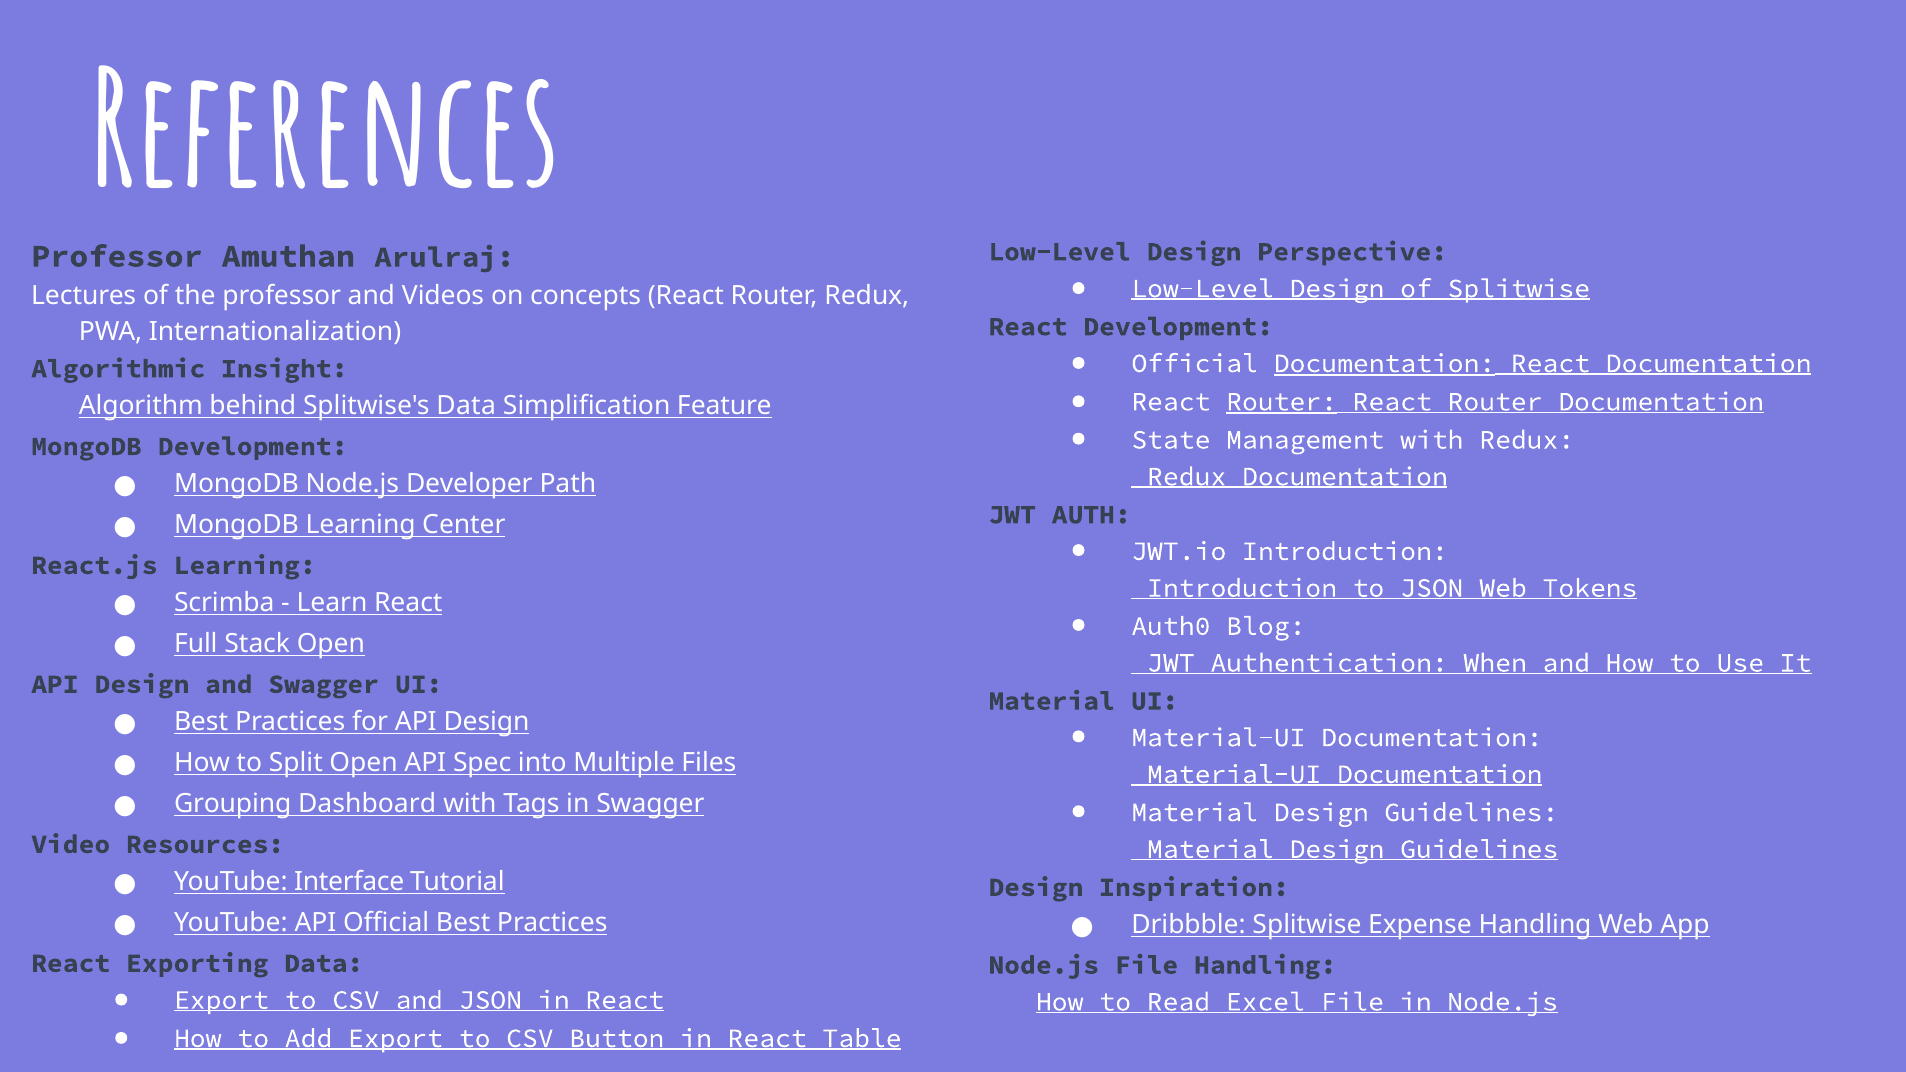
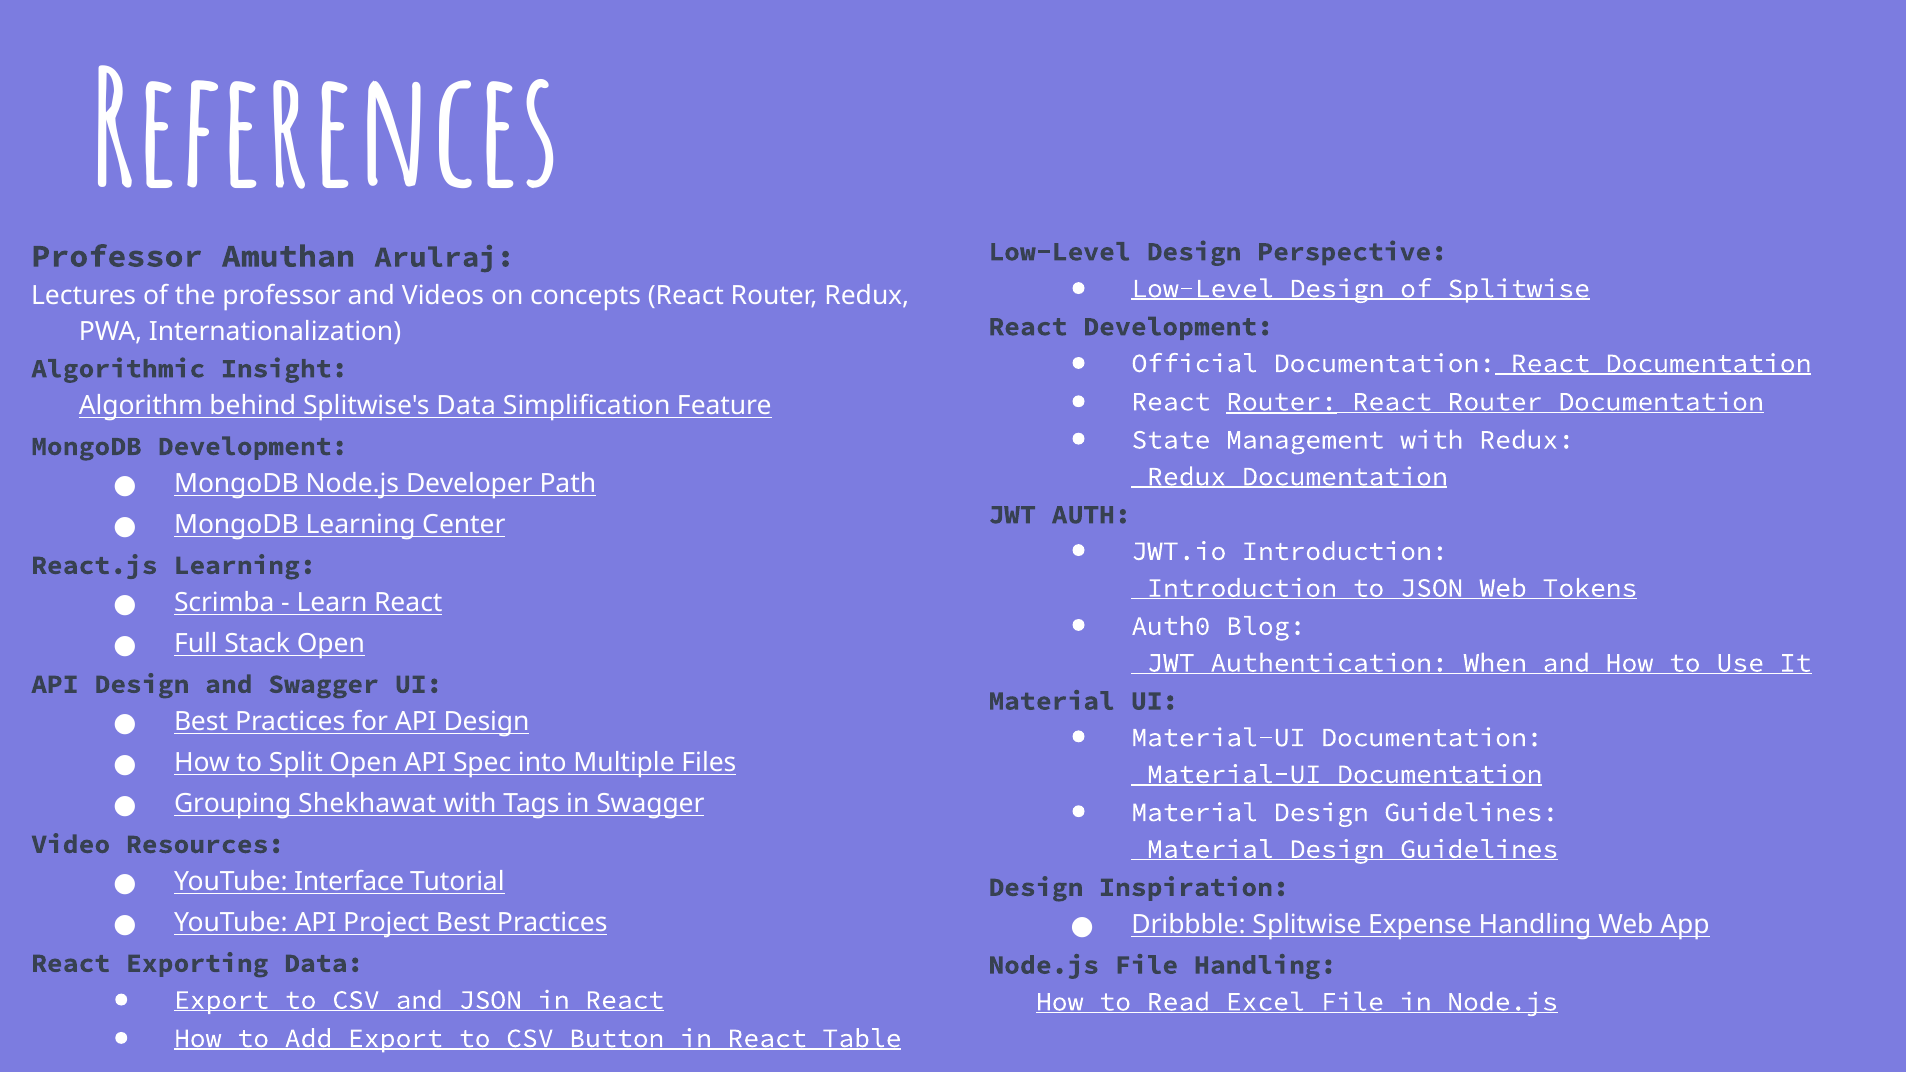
Documentation underline: present -> none (1384, 363)
Dashboard: Dashboard -> Shekhawat (367, 804)
API Official: Official -> Project (386, 923)
